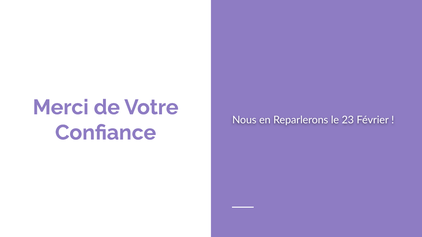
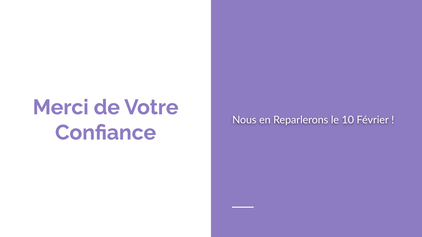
23: 23 -> 10 (348, 120)
